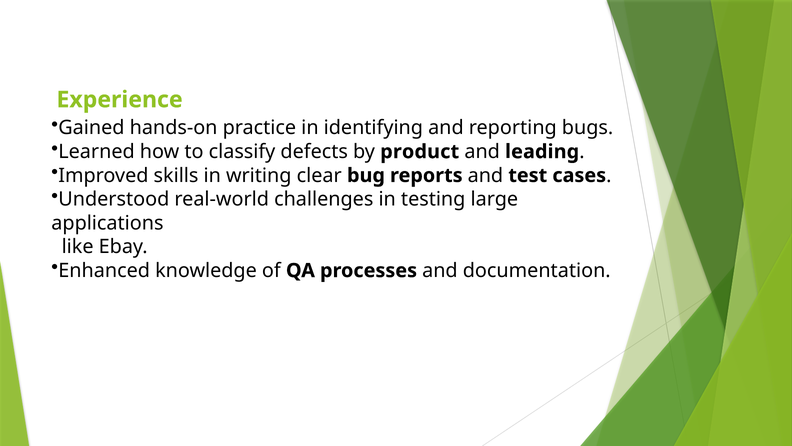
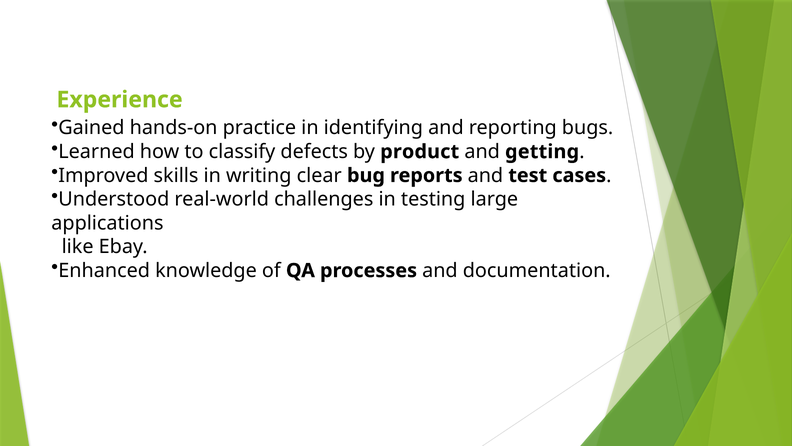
leading: leading -> getting (542, 152)
